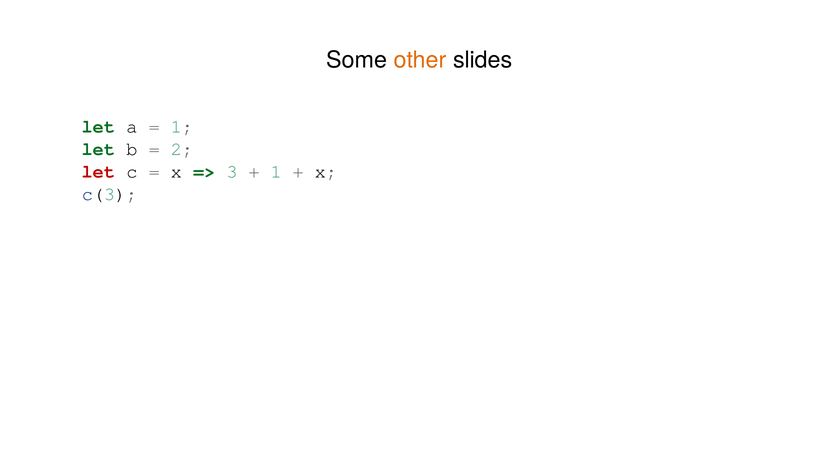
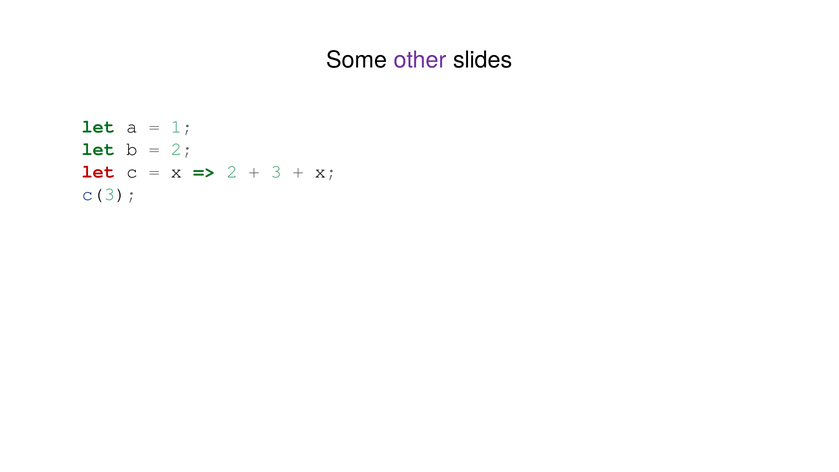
other colour: orange -> purple (420, 60)
3: 3 -> 2 (232, 172)
1: 1 -> 3 (276, 172)
